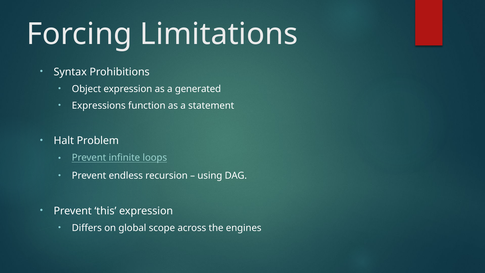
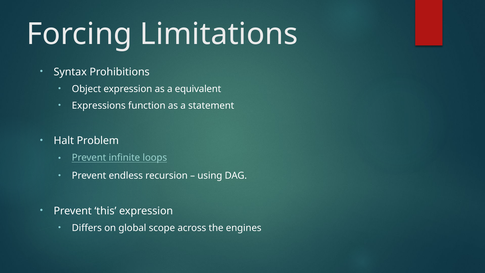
generated: generated -> equivalent (198, 89)
